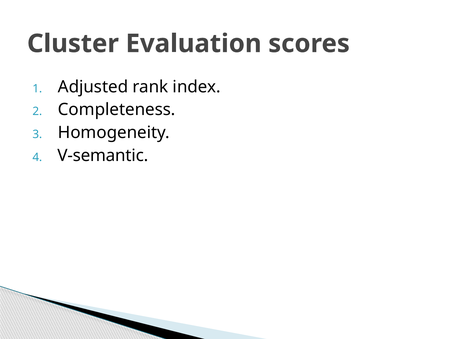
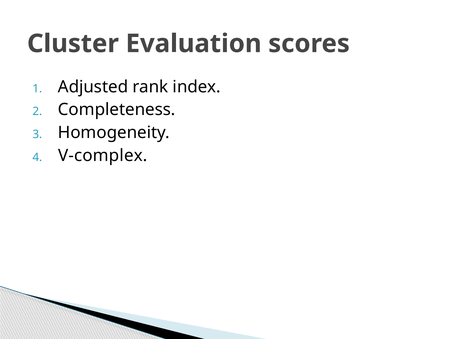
V-semantic: V-semantic -> V-complex (103, 155)
